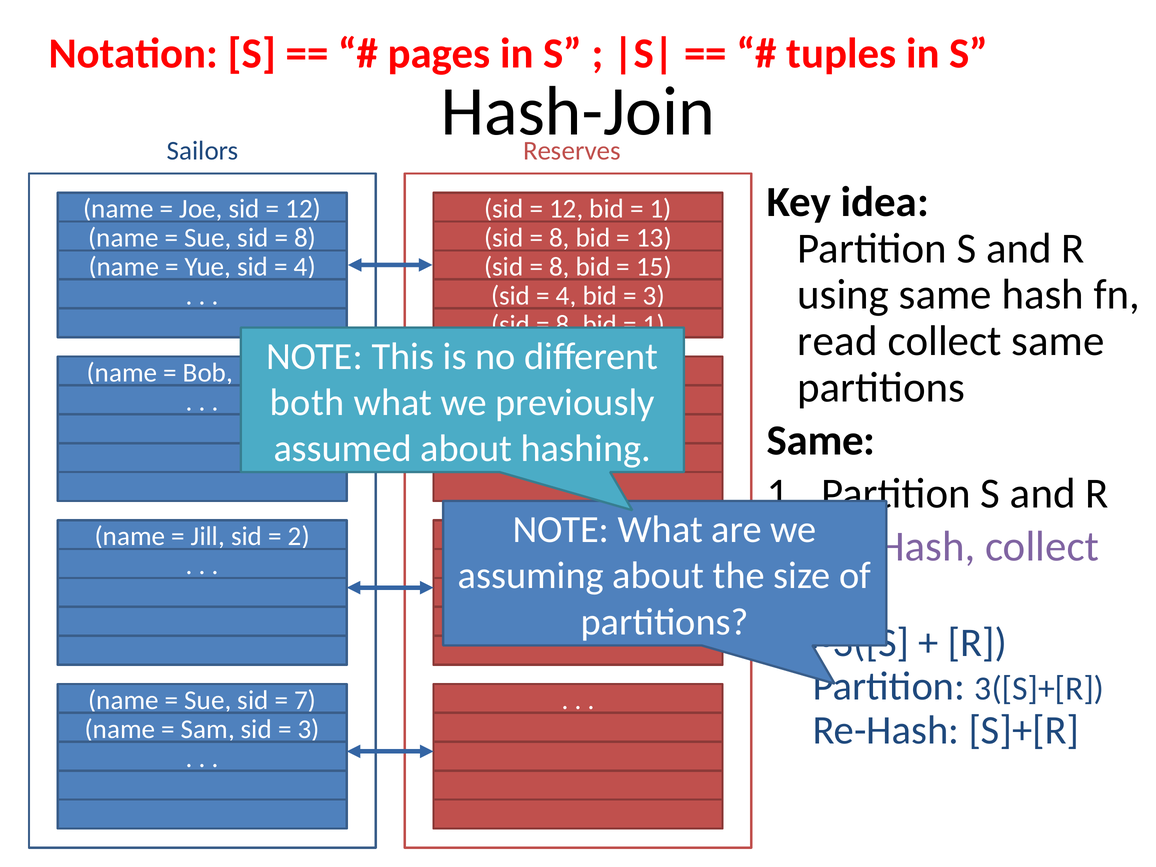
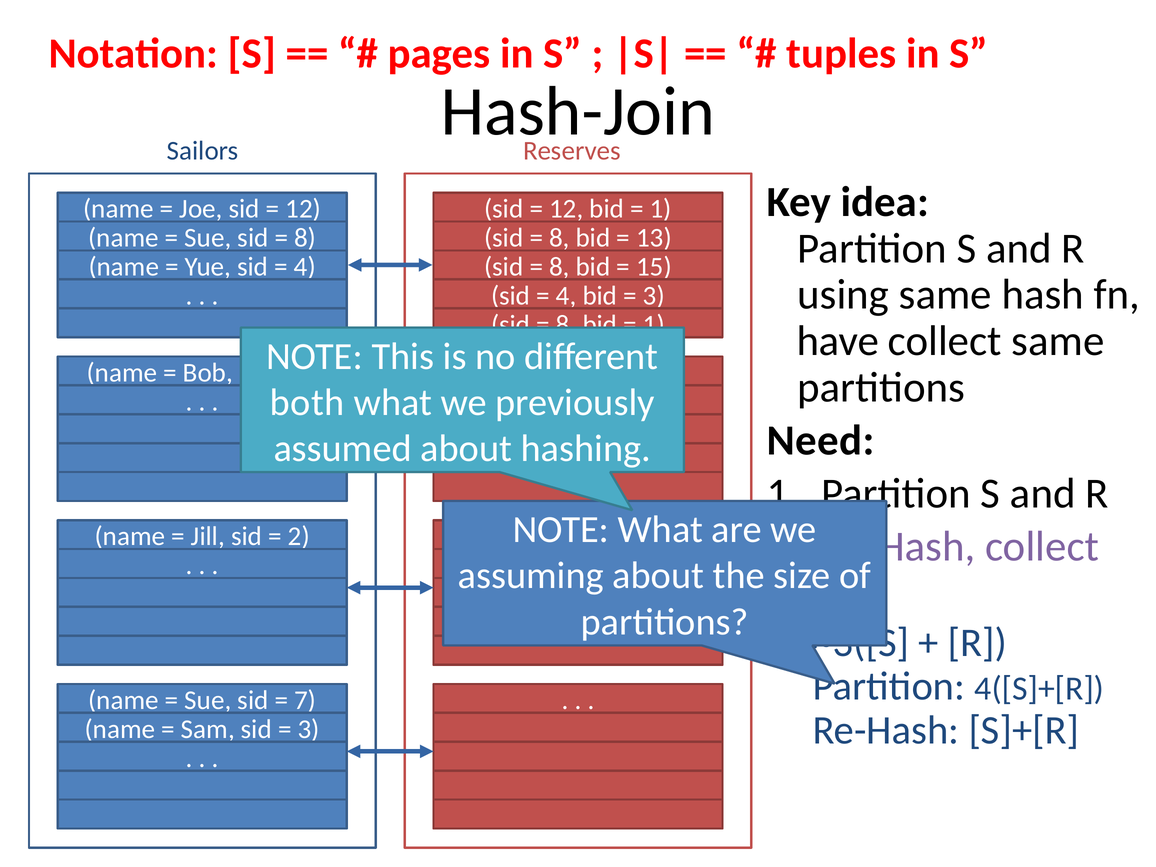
read: read -> have (838, 341)
Same: Same -> Need (821, 441)
3([S]+[R: 3([S]+[R -> 4([S]+[R (1039, 689)
